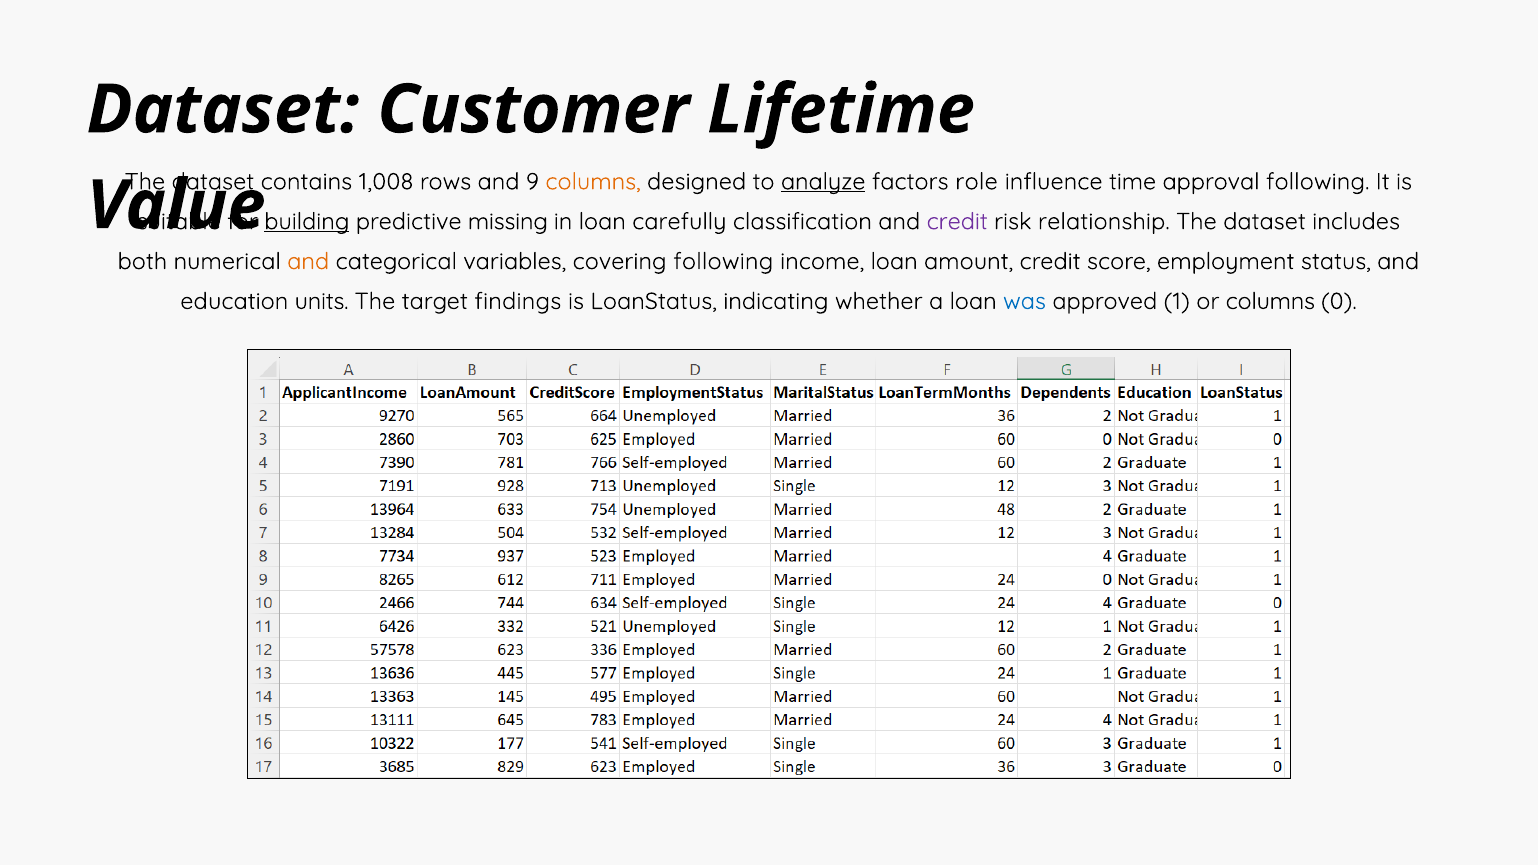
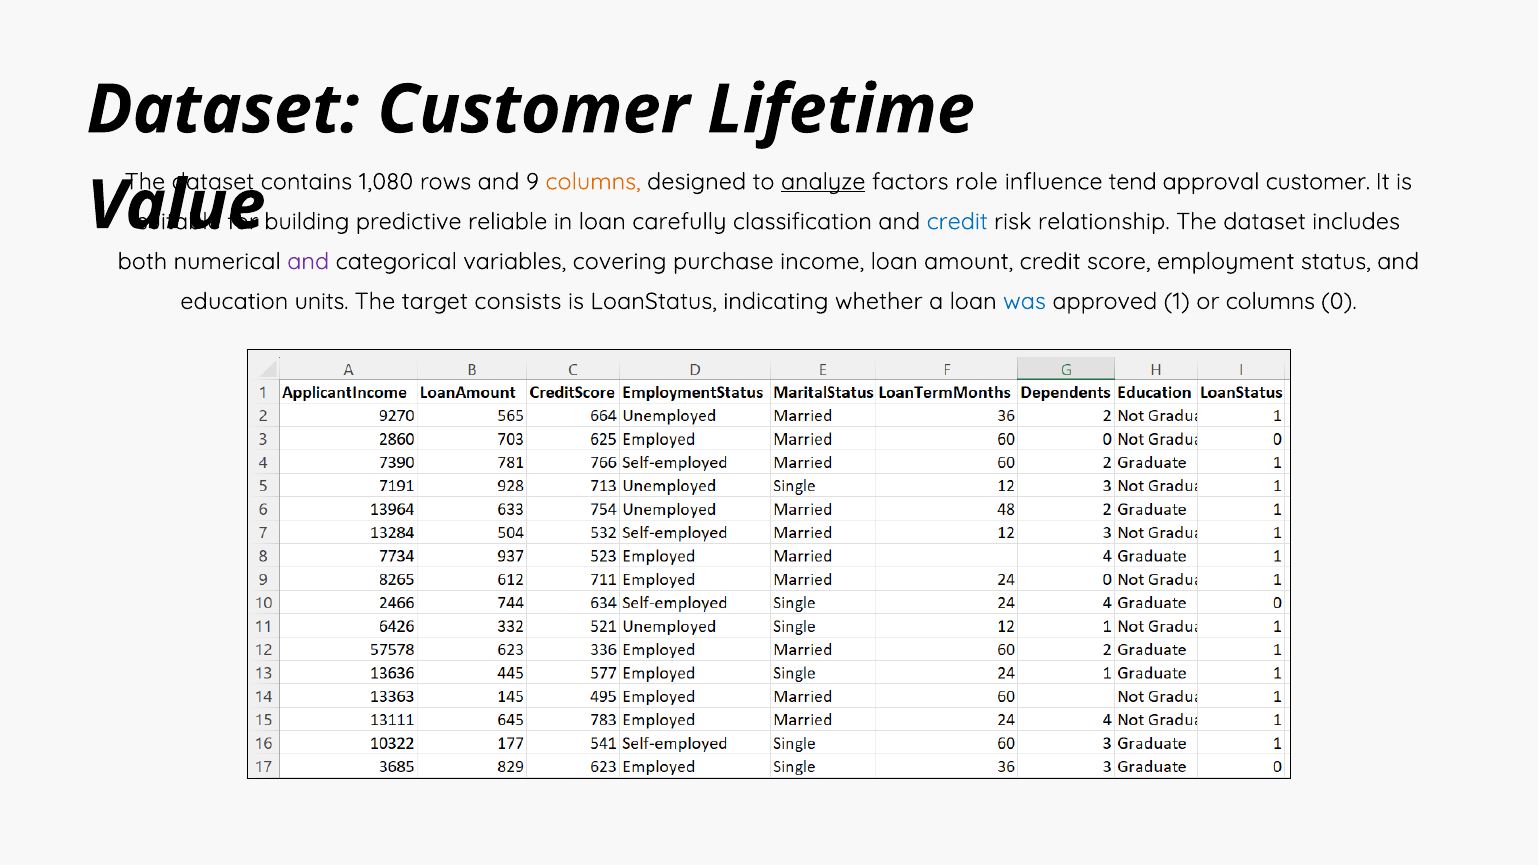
1,008: 1,008 -> 1,080 (386, 182)
time: time -> tend (1133, 182)
approval following: following -> customer (1318, 182)
building underline: present -> none (307, 222)
missing: missing -> reliable (508, 222)
credit colour: purple -> blue (957, 222)
and colour: orange -> purple (308, 261)
covering following: following -> purchase (723, 261)
findings: findings -> consists (518, 301)
